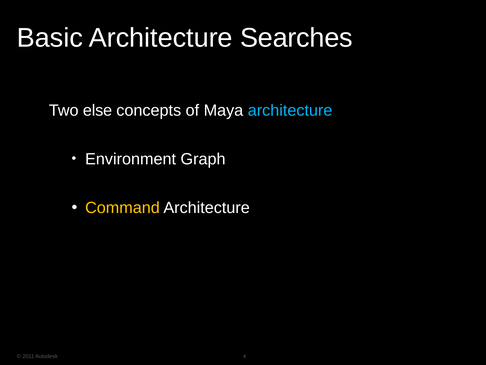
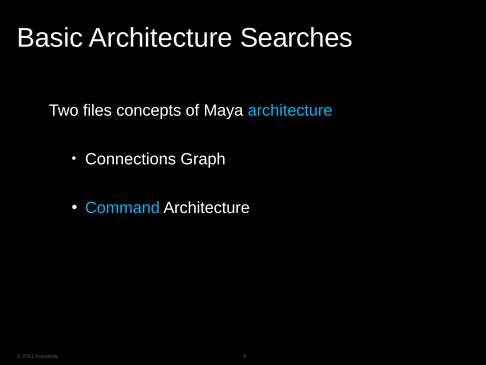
else: else -> files (97, 110)
Environment: Environment -> Connections (131, 159)
Command colour: yellow -> light blue (122, 208)
